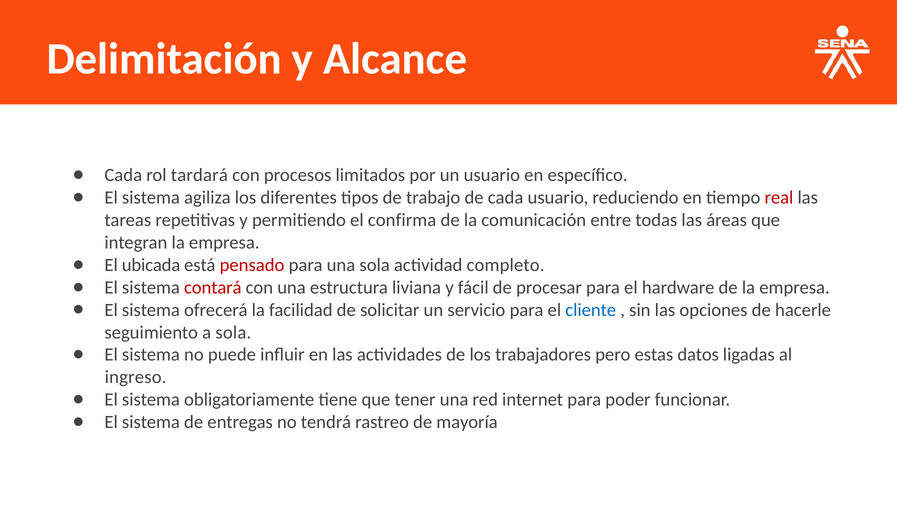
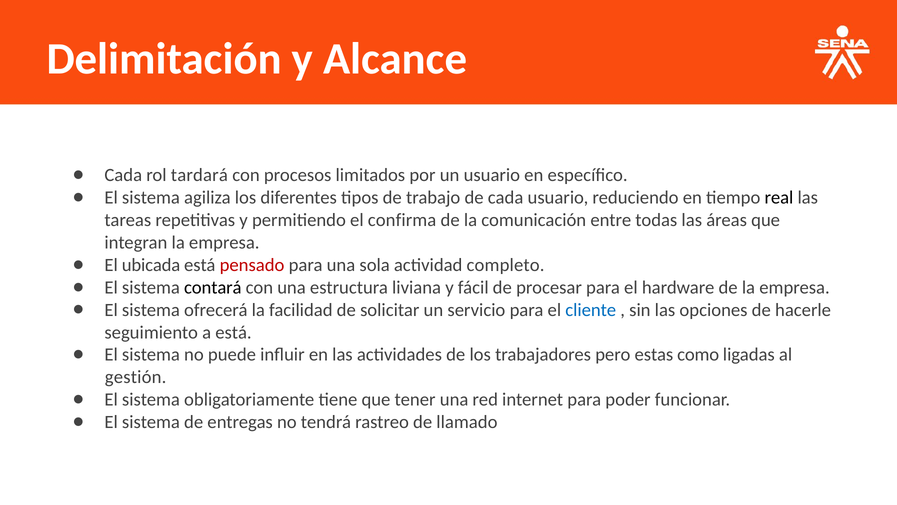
real colour: red -> black (779, 198)
contará colour: red -> black (213, 287)
a sola: sola -> está (233, 332)
datos: datos -> como (698, 355)
ingreso: ingreso -> gestión (136, 377)
mayoría: mayoría -> llamado (467, 422)
